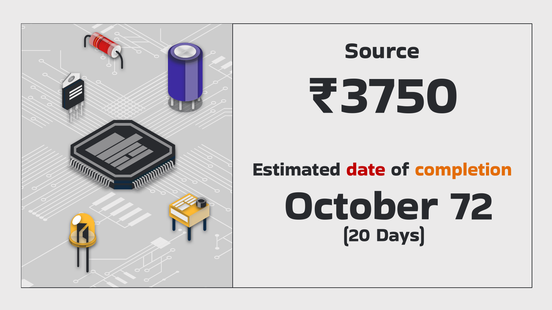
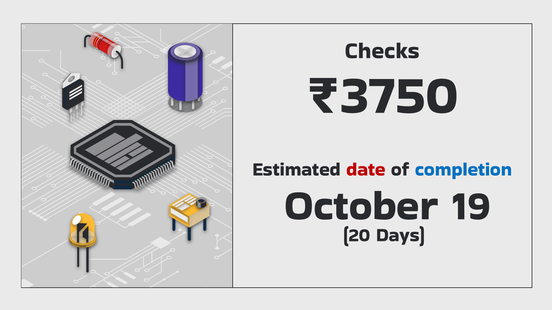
Source: Source -> Checks (382, 51)
completion colour: orange -> blue (464, 170)
72: 72 -> 19 (471, 206)
